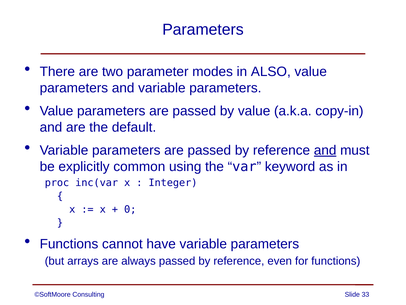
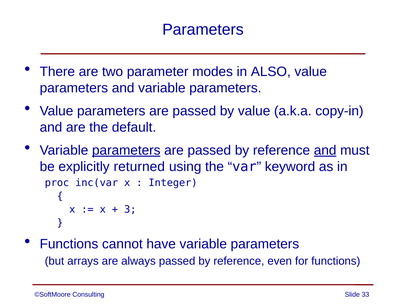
parameters underline: none -> present (126, 150)
common: common -> returned (139, 166)
0: 0 -> 3 (130, 209)
